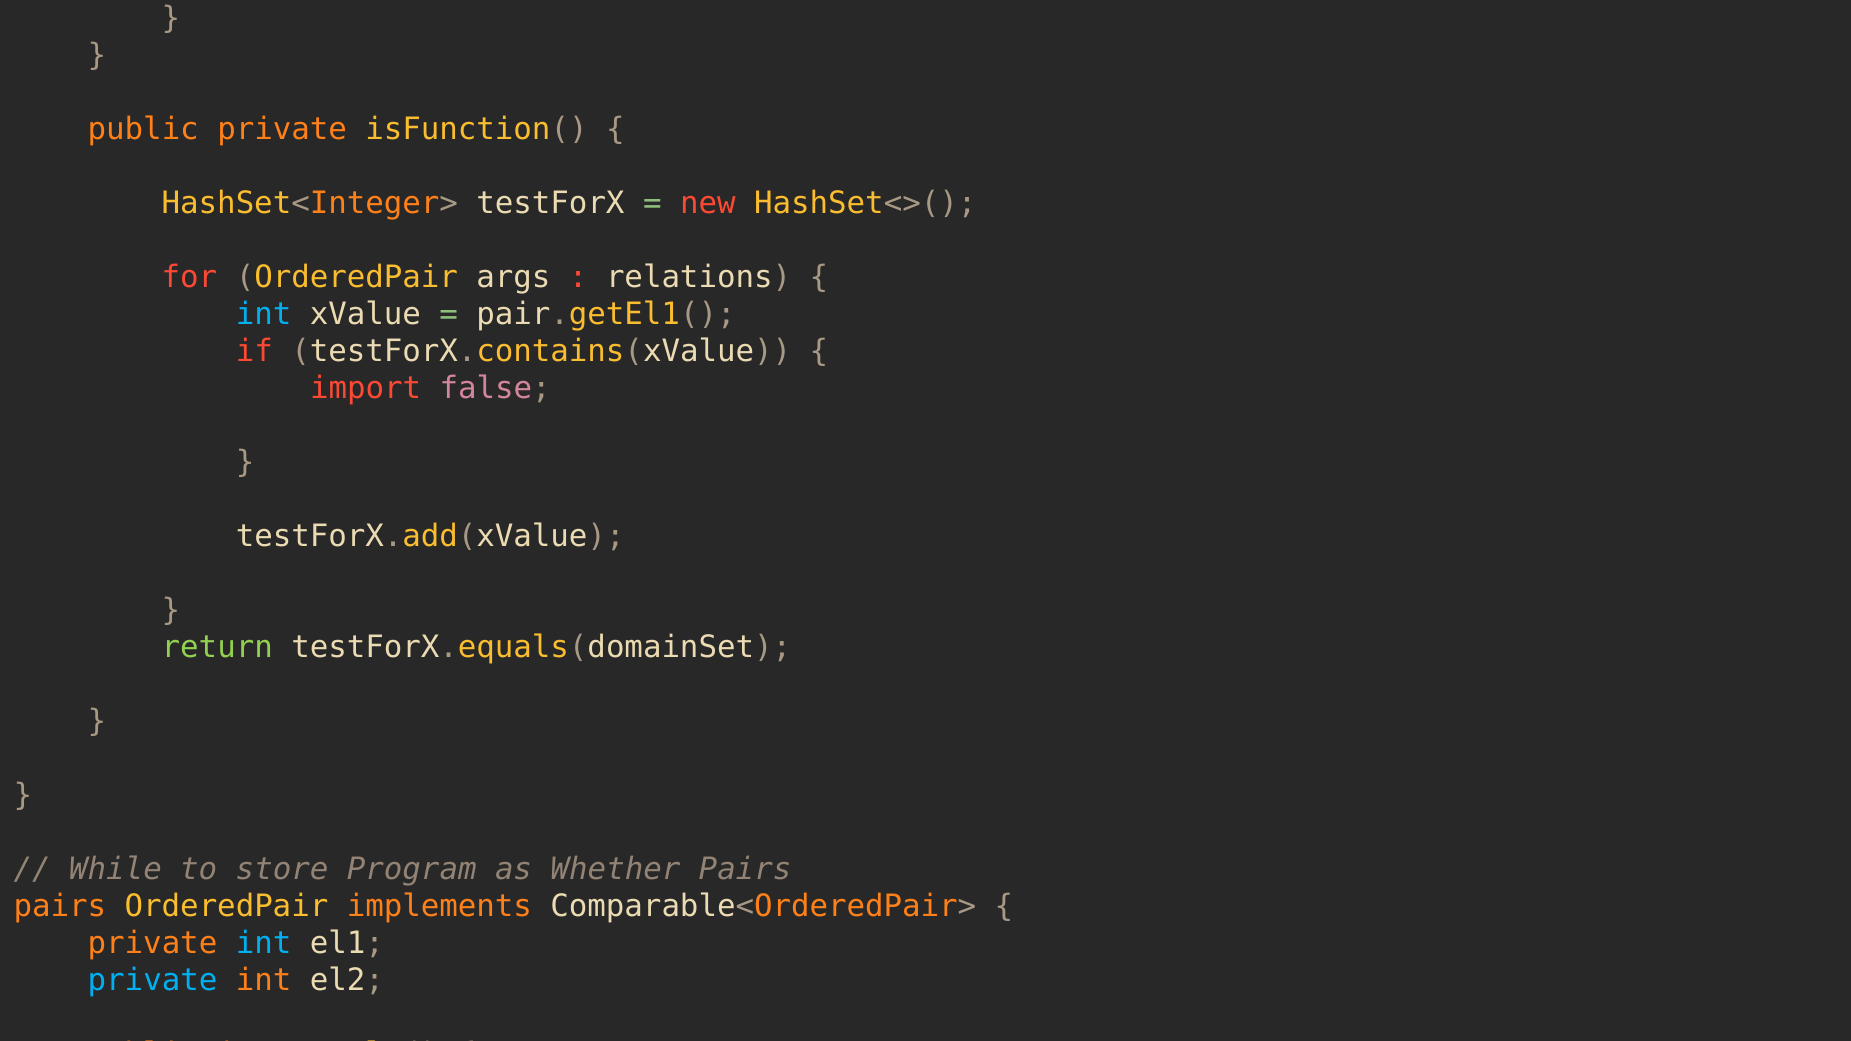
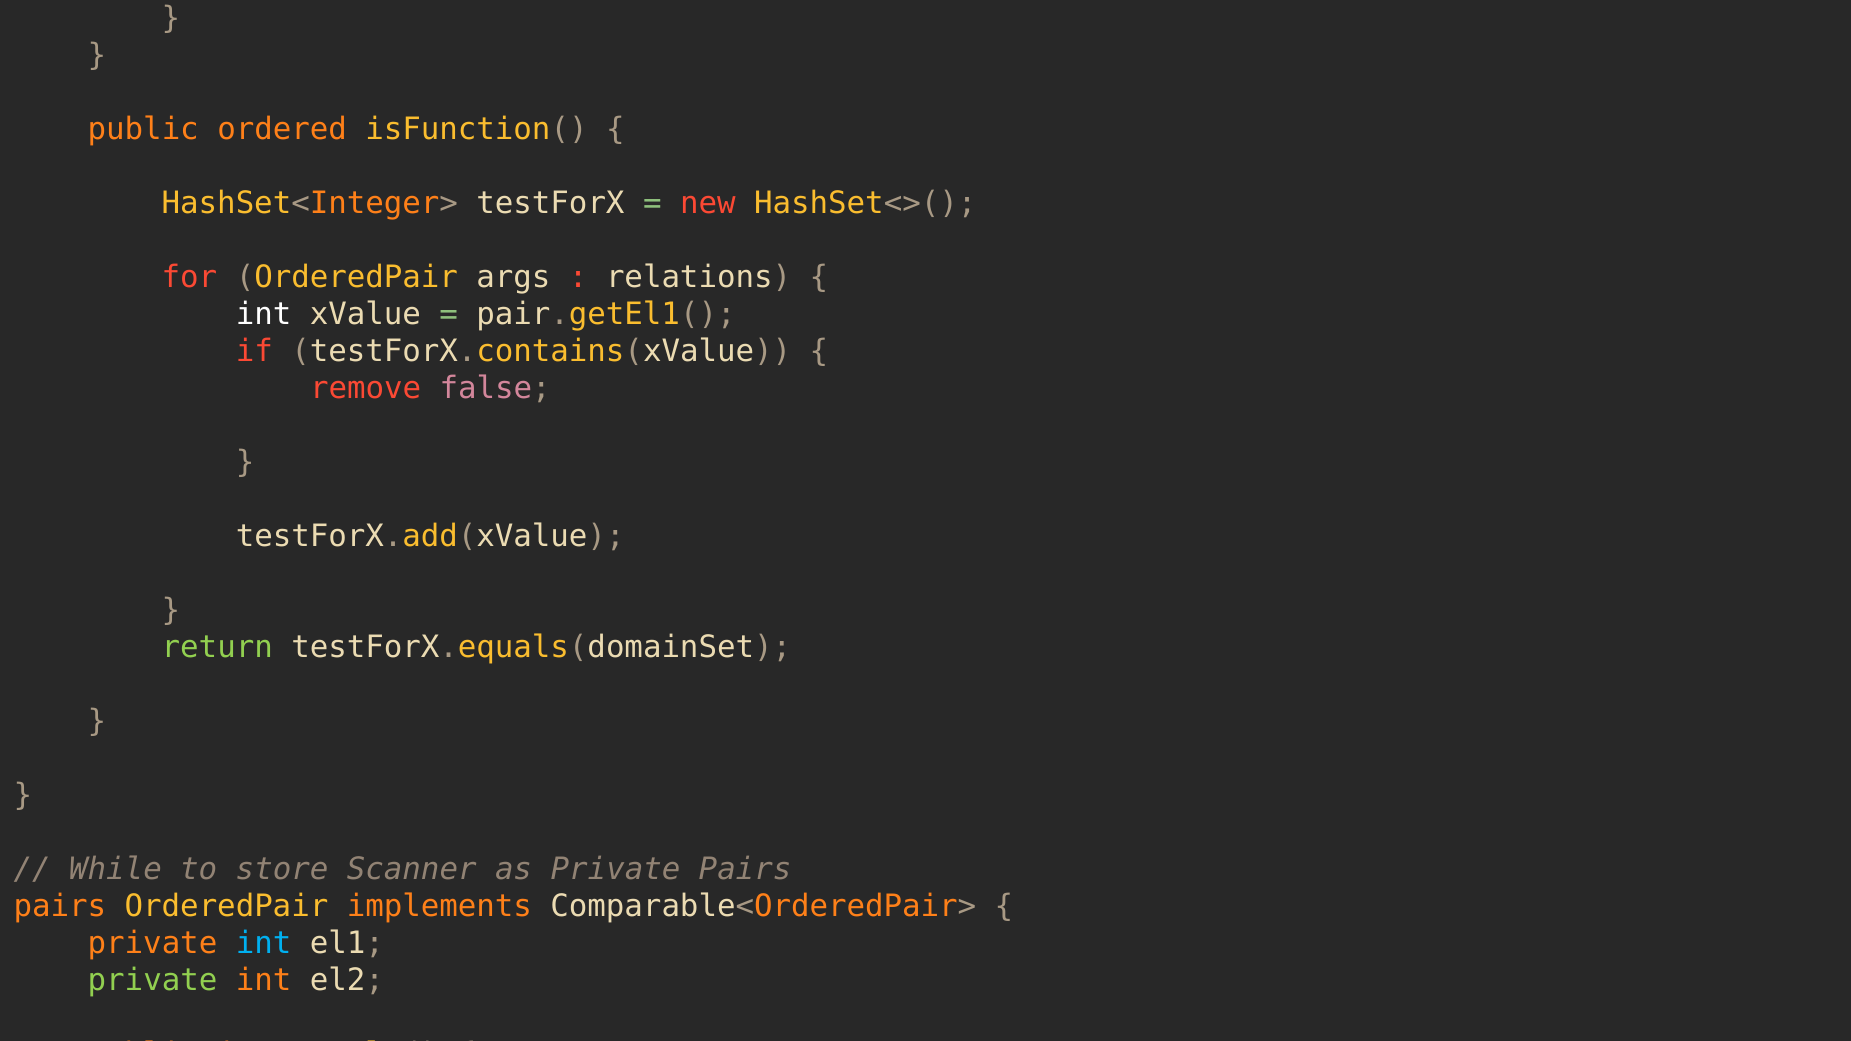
public private: private -> ordered (282, 129)
int colour: light blue -> white (264, 314)
import: import -> remove (366, 388)
store Program: Program -> Scanner (412, 869)
as Whether: Whether -> Private (616, 869)
private colour: light blue -> light green (153, 980)
